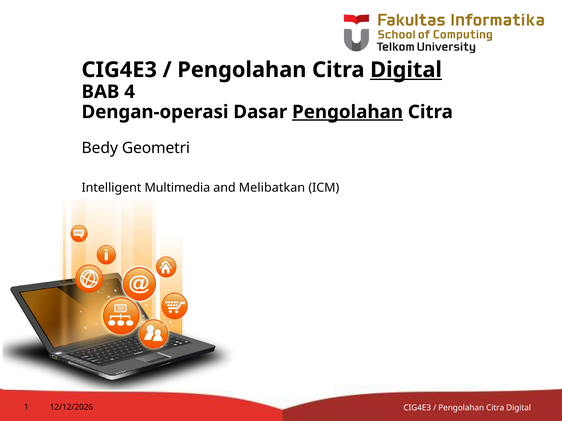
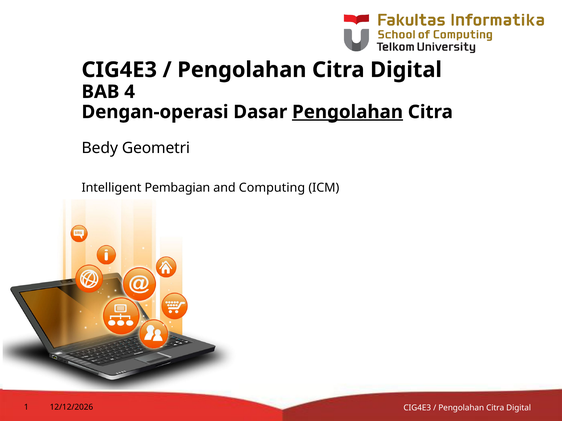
Digital underline: present -> none (406, 70)
Multimedia: Multimedia -> Pembagian (177, 188)
Melibatkan: Melibatkan -> Computing (272, 188)
